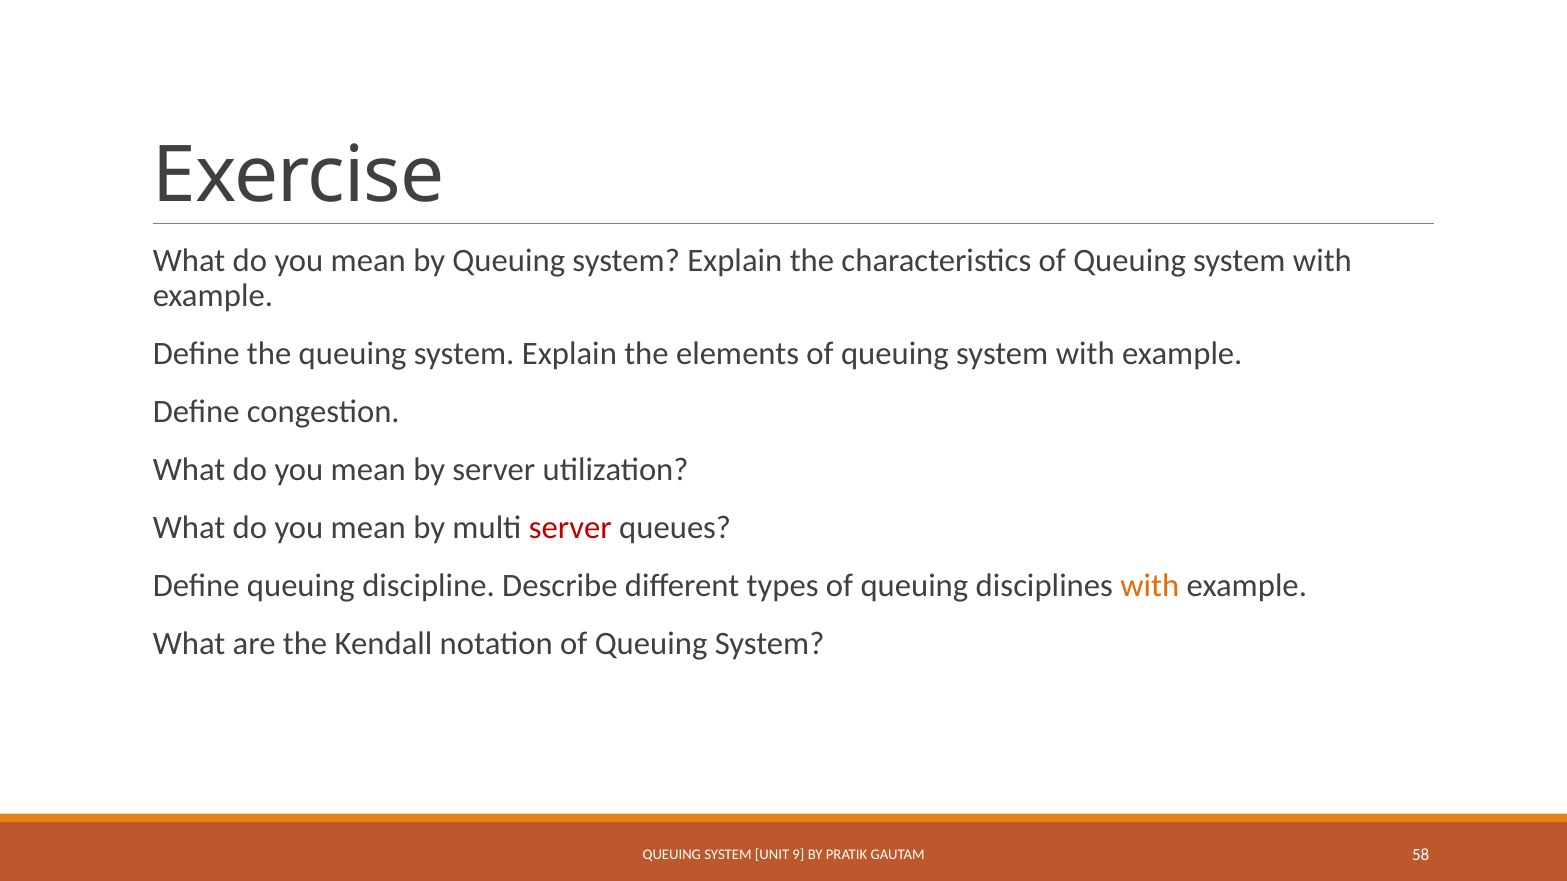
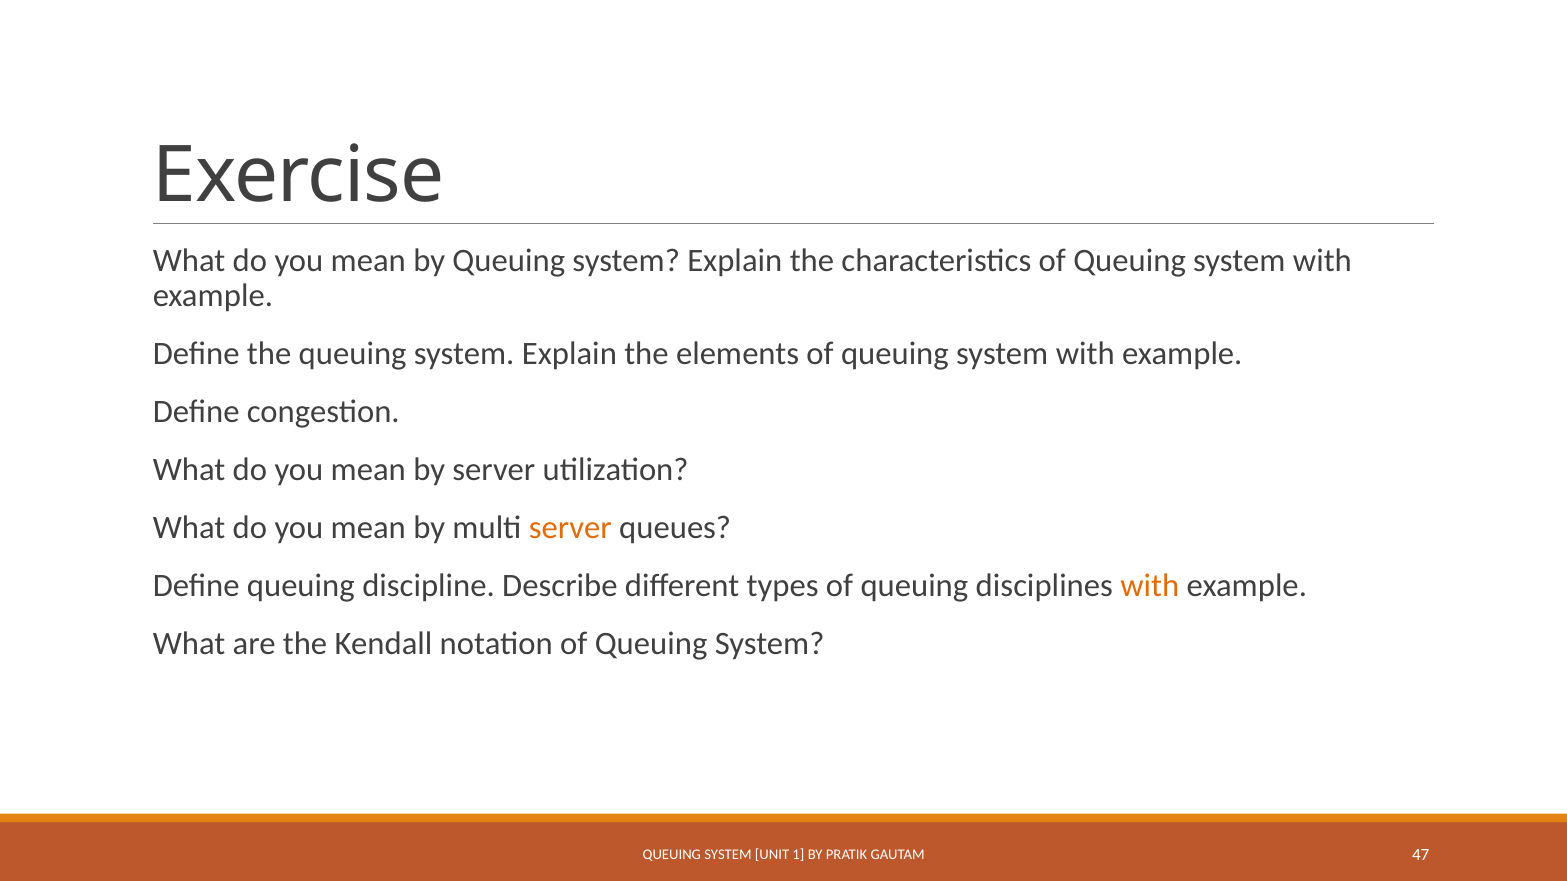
server colour: red -> orange (570, 528)
9: 9 -> 1 (798, 855)
58: 58 -> 47 (1421, 855)
